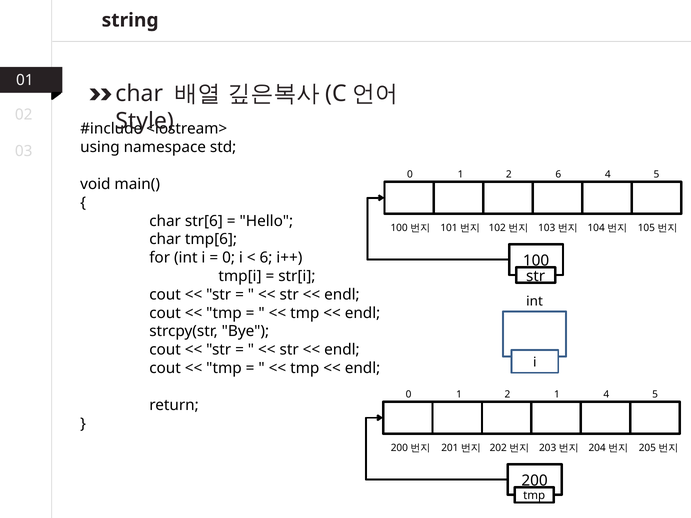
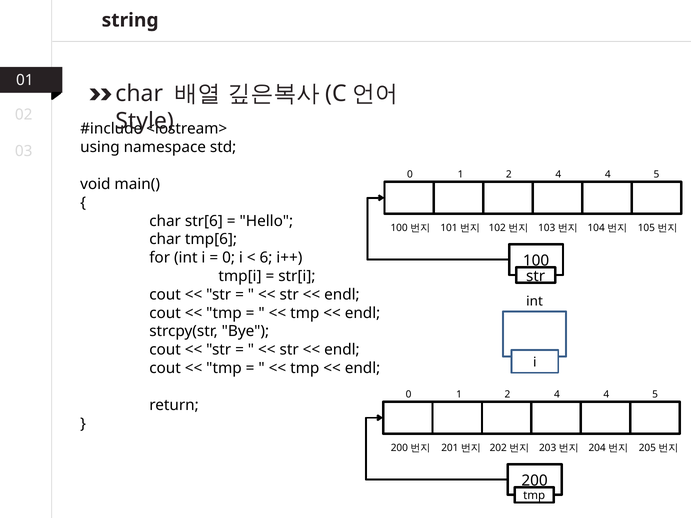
6: 6 -> 4 (558, 174)
1: 1 -> 4 (557, 394)
